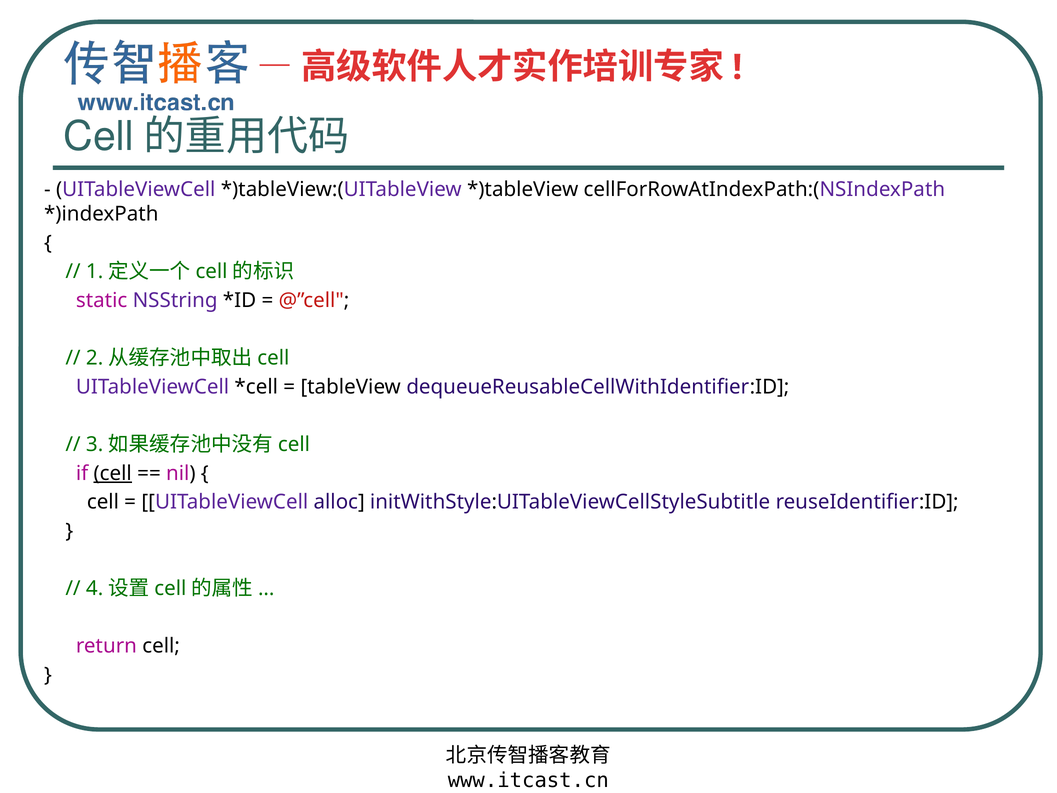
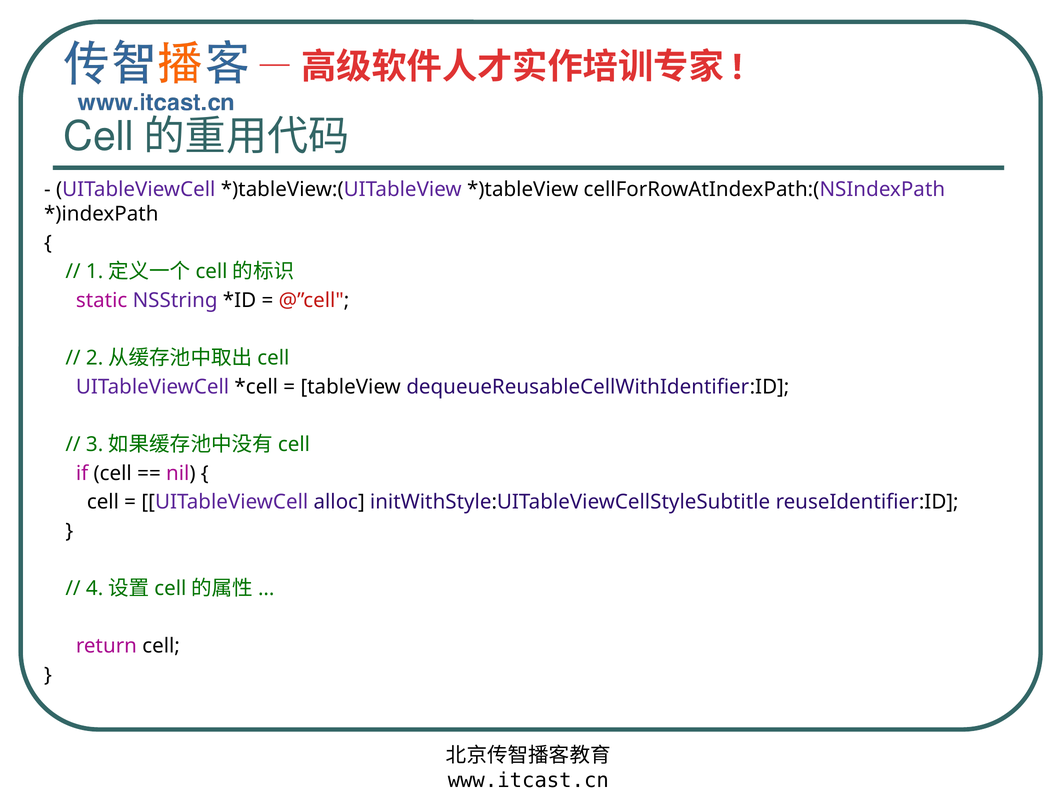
cell underline: present -> none (113, 473)
